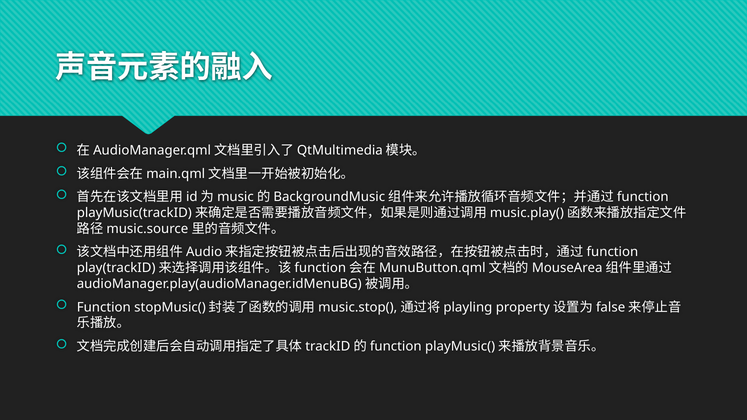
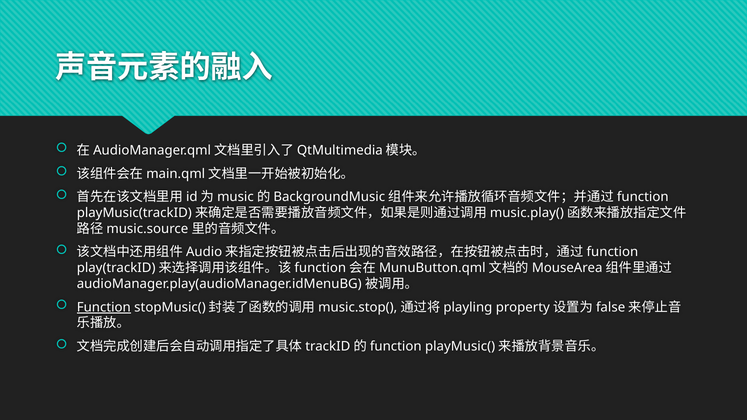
Function underline: none -> present (104, 307)
